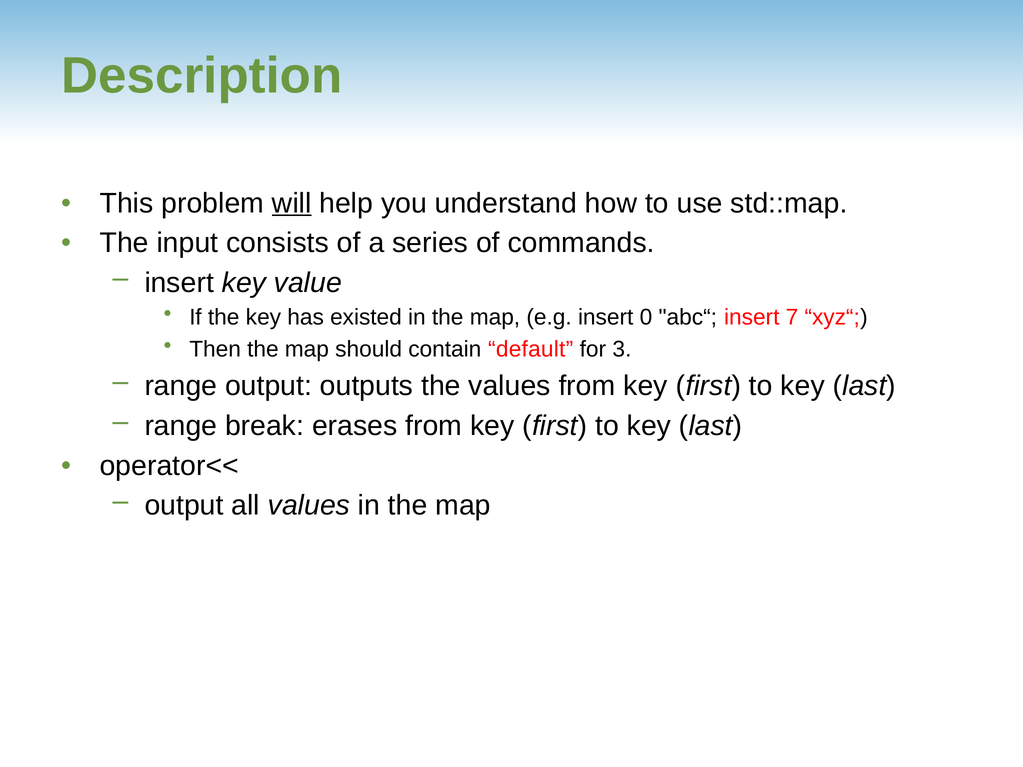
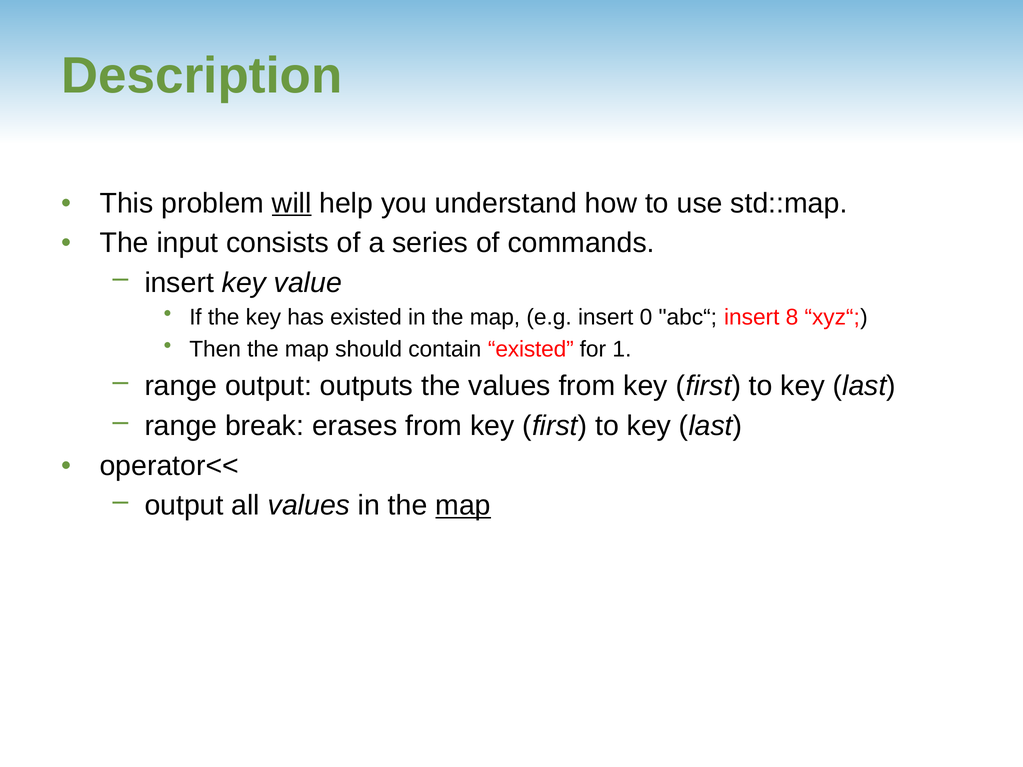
7: 7 -> 8 (792, 318)
contain default: default -> existed (531, 349)
3: 3 -> 1 (622, 349)
map underline: none -> present (463, 506)
